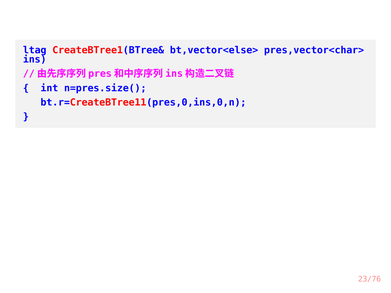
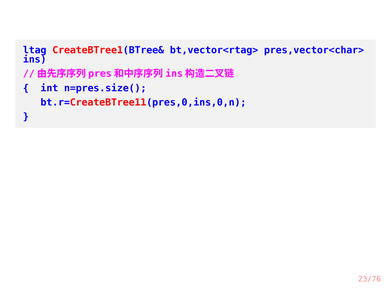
bt,vector<else>: bt,vector<else> -> bt,vector<rtag> (214, 50)
